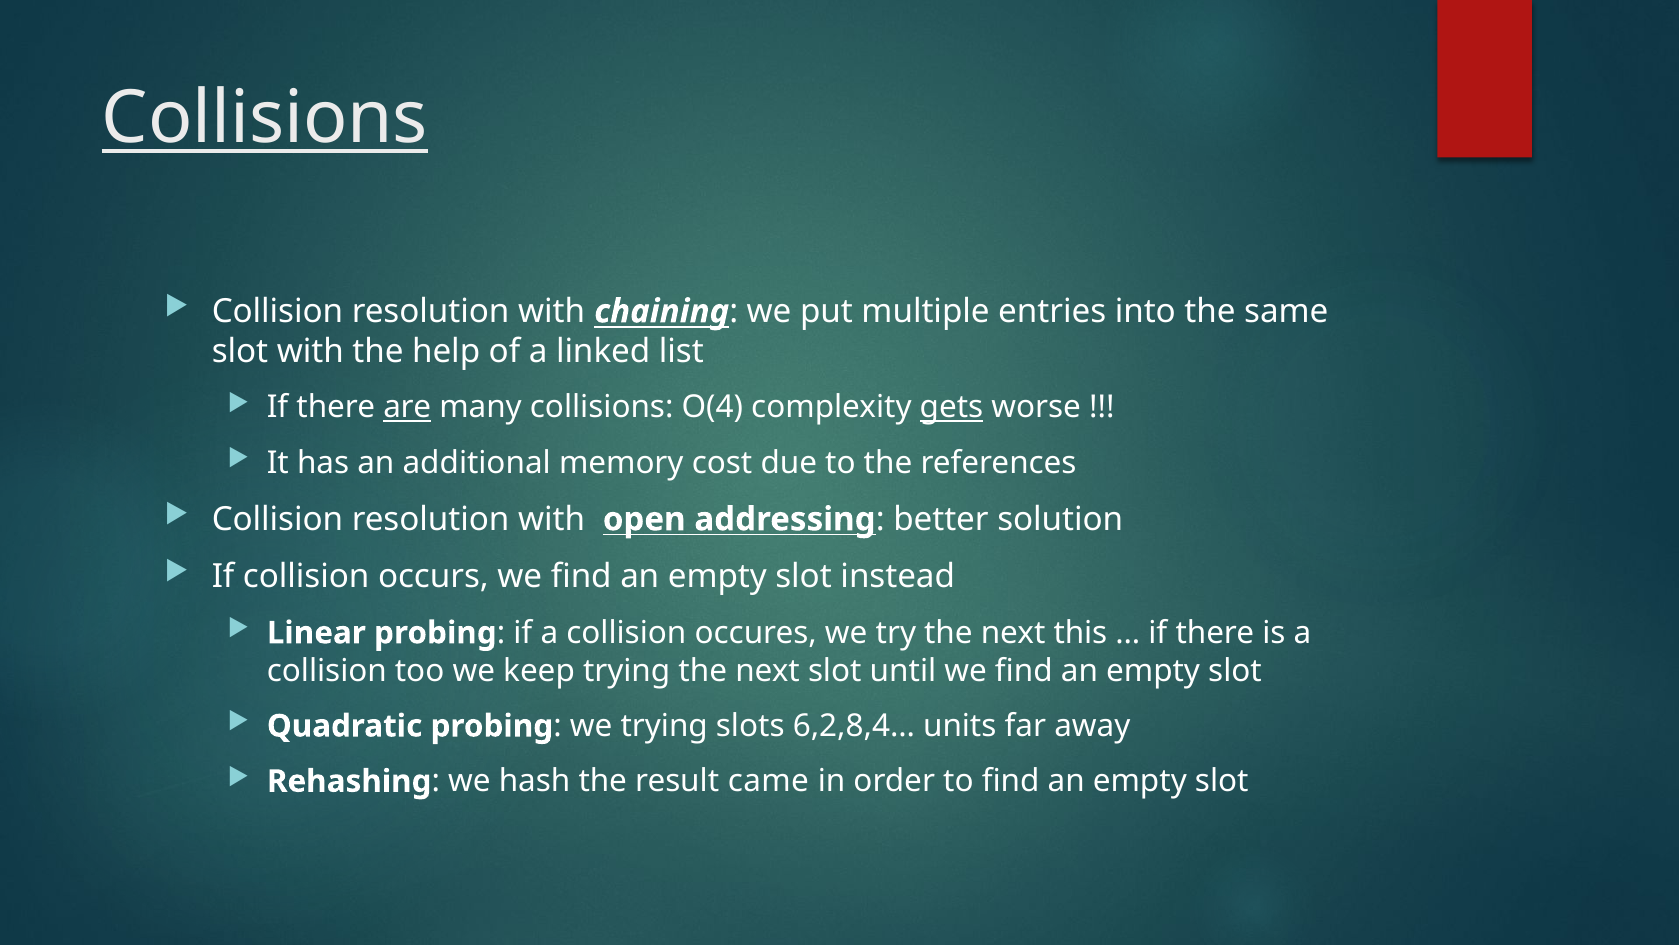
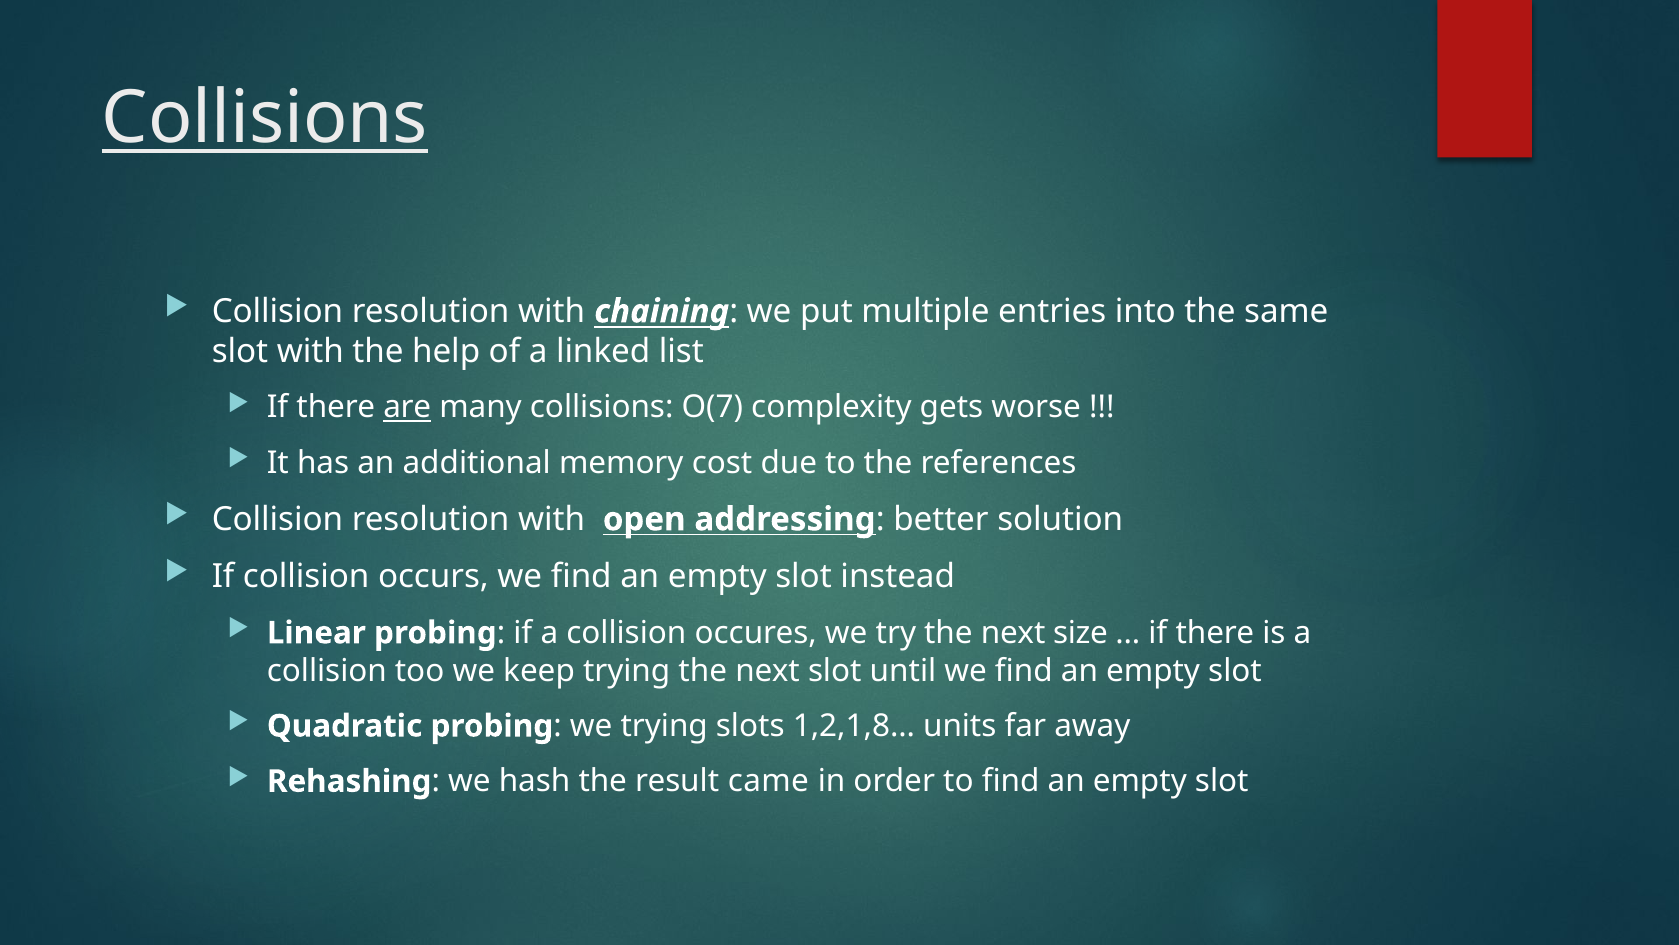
O(4: O(4 -> O(7 (712, 407)
gets underline: present -> none (951, 407)
this: this -> size (1081, 633)
6,2,8,4…: 6,2,8,4… -> 1,2,1,8… (854, 726)
